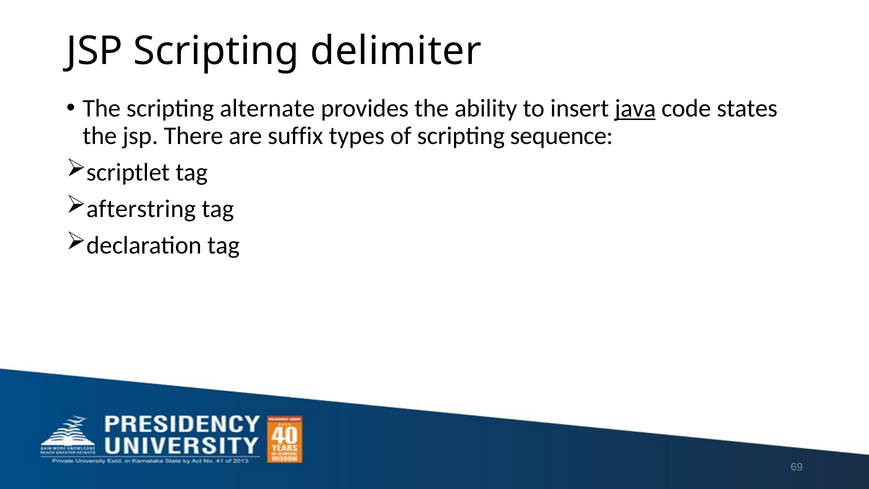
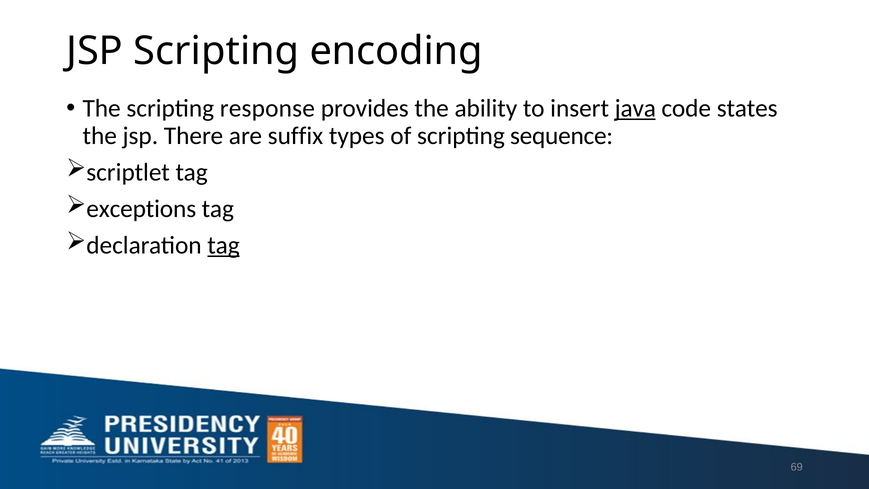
delimiter: delimiter -> encoding (396, 51)
alternate: alternate -> response (267, 108)
afterstring: afterstring -> exceptions (141, 209)
tag underline: none -> present (224, 245)
